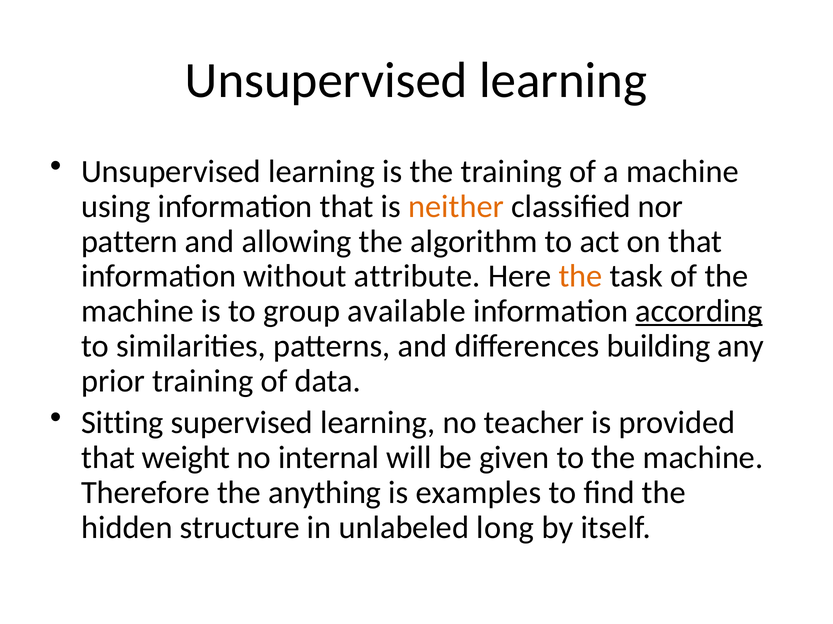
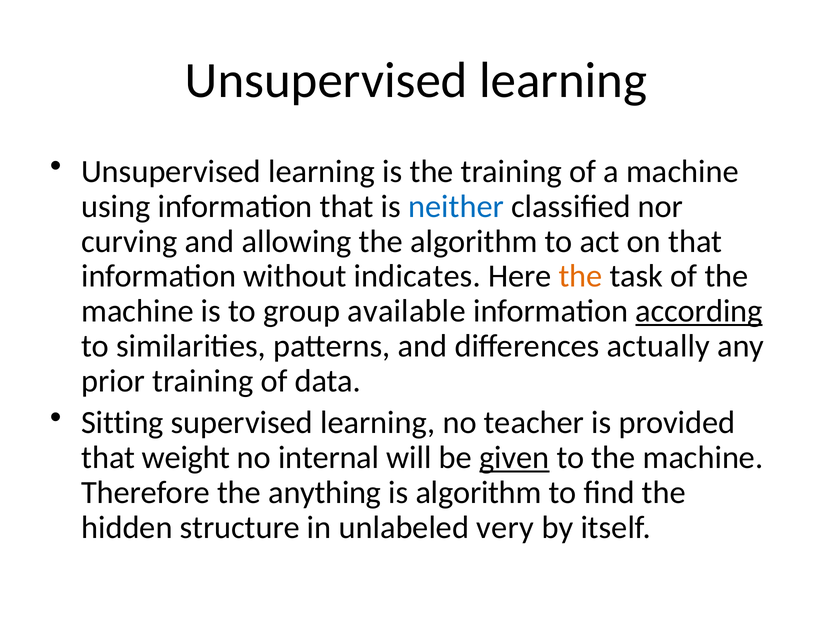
neither colour: orange -> blue (456, 207)
pattern: pattern -> curving (129, 242)
attribute: attribute -> indicates (417, 277)
building: building -> actually (658, 347)
given underline: none -> present (514, 458)
is examples: examples -> algorithm (479, 493)
long: long -> very (505, 528)
